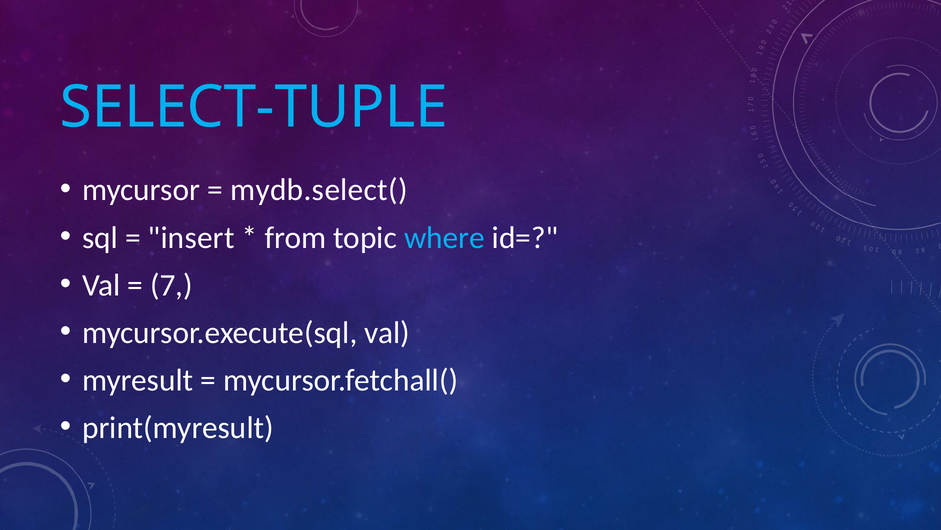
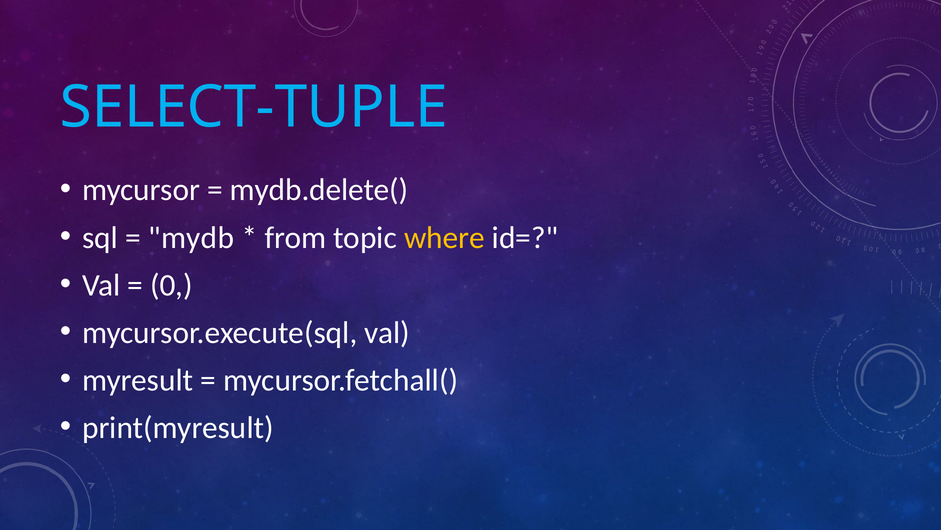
mydb.select(: mydb.select( -> mydb.delete( (319, 190)
insert: insert -> mydb (191, 237)
where colour: light blue -> yellow (444, 237)
7: 7 -> 0 (171, 285)
